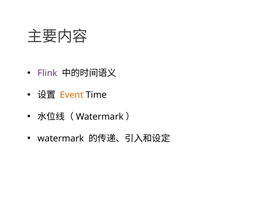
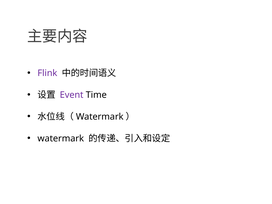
Event colour: orange -> purple (72, 95)
